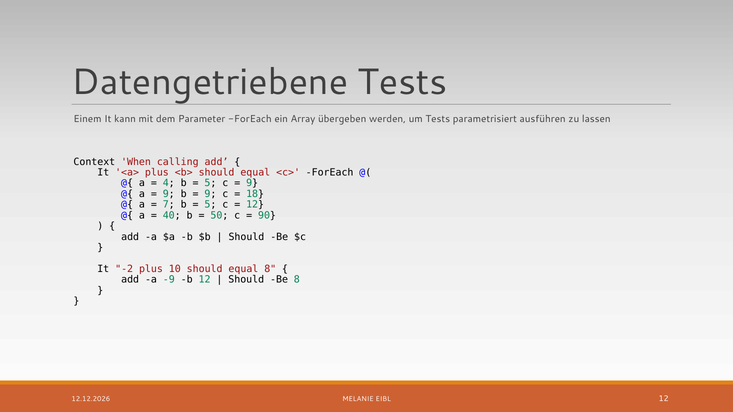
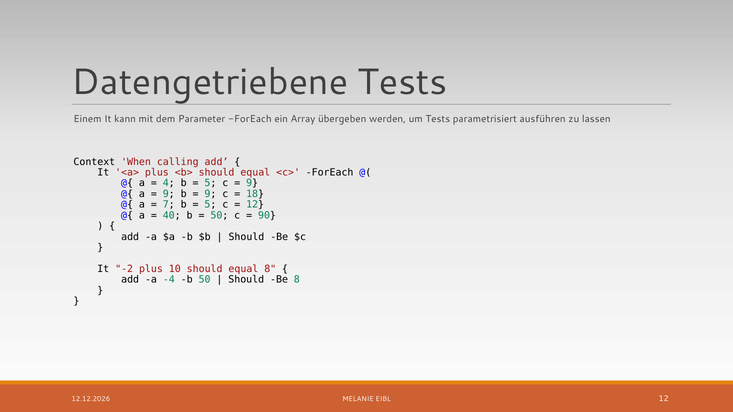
-9: -9 -> -4 (169, 280)
b 12: 12 -> 50 (205, 280)
